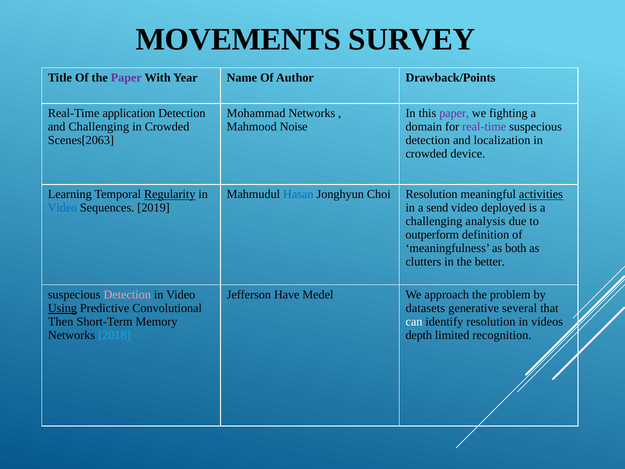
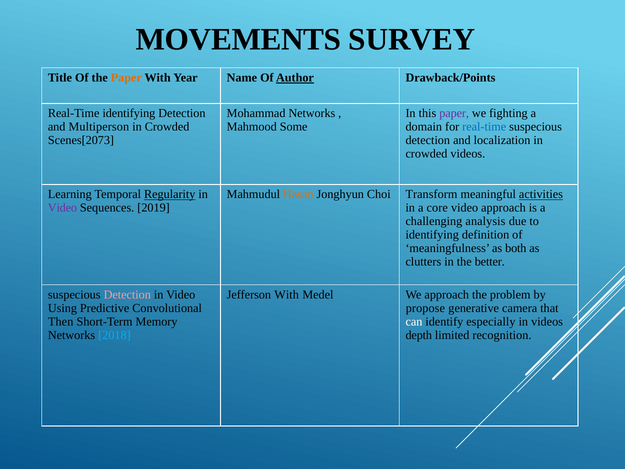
Paper colour: purple -> orange (126, 78)
Author underline: none -> present (295, 78)
Real-Time application: application -> identifying (129, 113)
and Challenging: Challenging -> Multiperson (99, 127)
Noise: Noise -> Some (294, 127)
real-time colour: purple -> blue (484, 127)
Scenes[2063: Scenes[2063 -> Scenes[2073 (81, 140)
crowded device: device -> videos (468, 154)
Hasan colour: blue -> orange (298, 194)
Choi Resolution: Resolution -> Transform (431, 194)
Video colour: blue -> purple (62, 208)
send: send -> core (437, 208)
video deployed: deployed -> approach (503, 208)
outperform: outperform -> identifying (432, 235)
Jefferson Have: Have -> With (287, 295)
Using underline: present -> none (62, 308)
datasets: datasets -> propose (425, 308)
several: several -> camera (520, 308)
identify resolution: resolution -> especially (491, 322)
